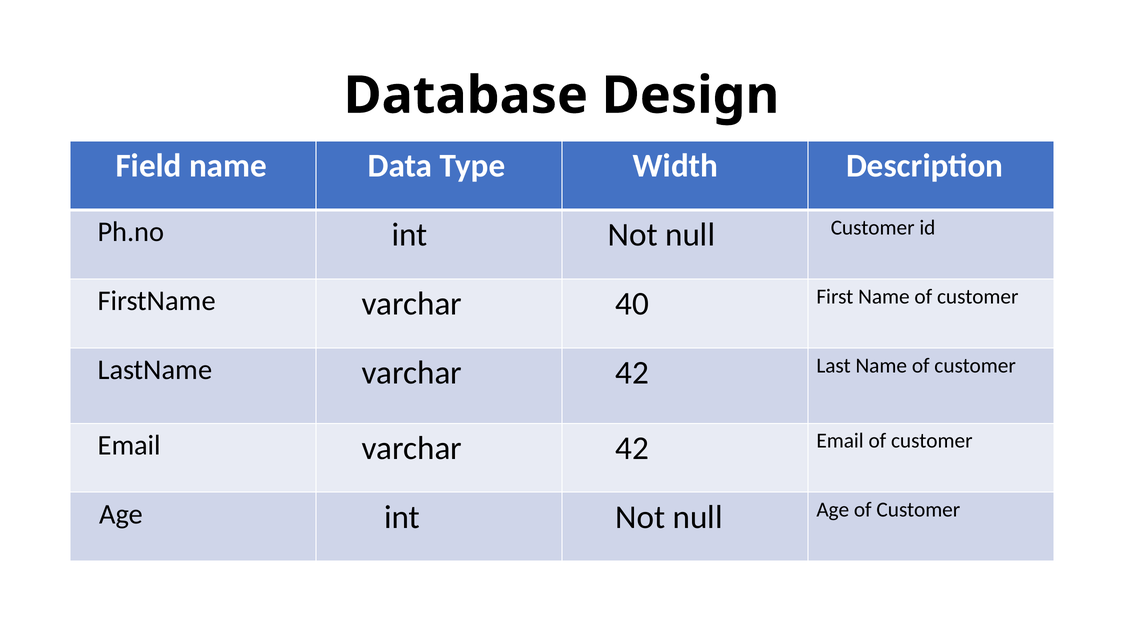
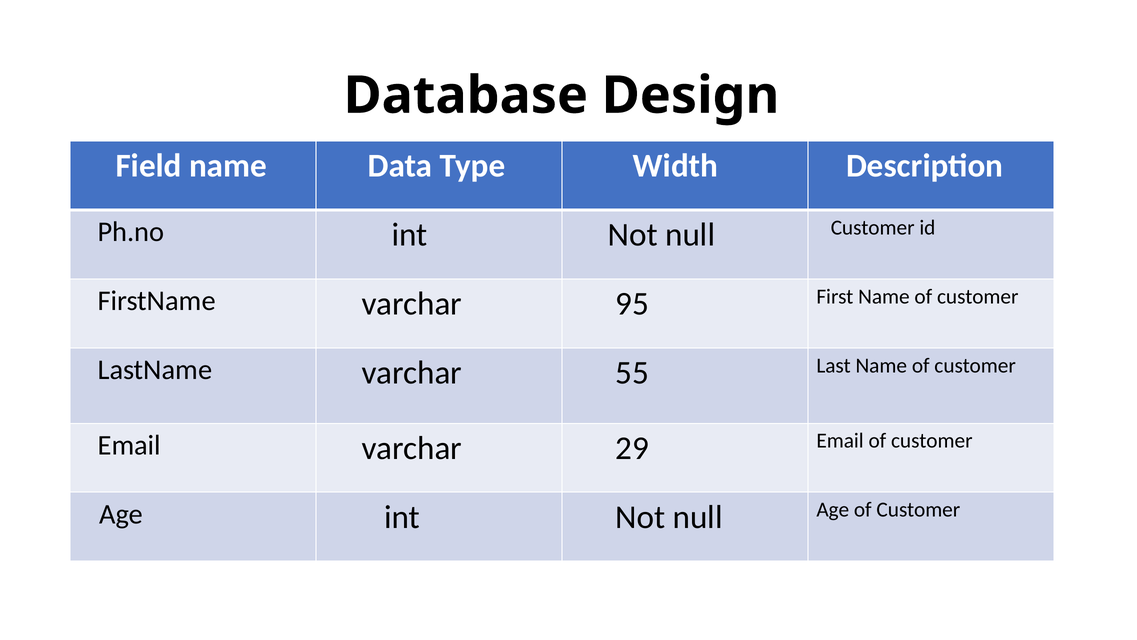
40: 40 -> 95 (632, 304)
LastName varchar 42: 42 -> 55 (632, 373)
Email varchar 42: 42 -> 29 (632, 448)
